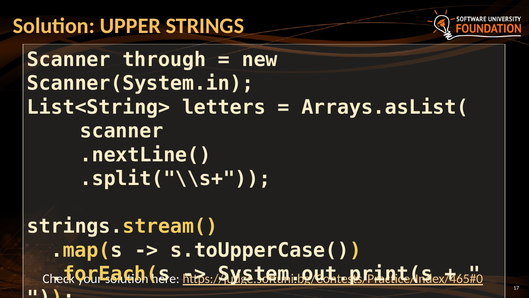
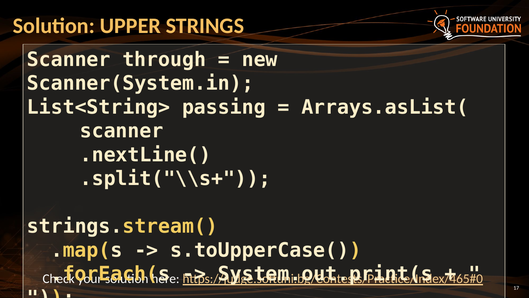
letters: letters -> passing (224, 107)
